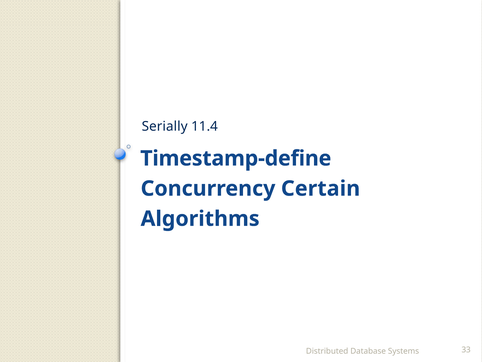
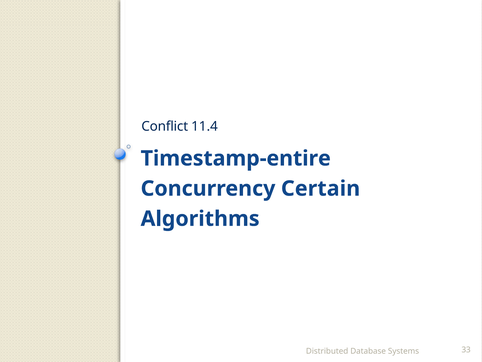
Serially: Serially -> Conflict (165, 126)
Timestamp-define: Timestamp-define -> Timestamp-entire (236, 158)
